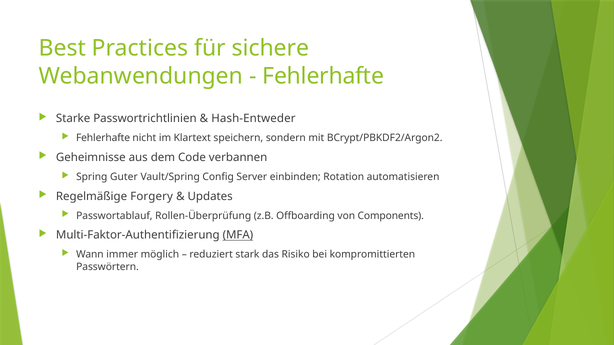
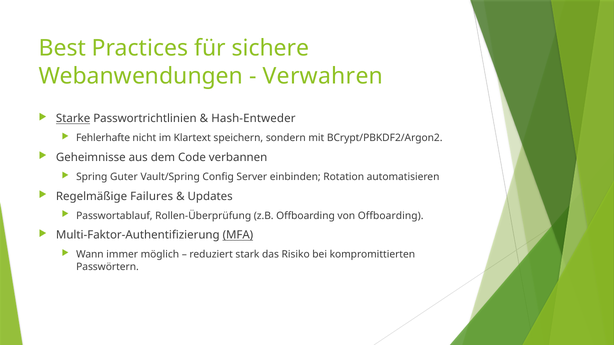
Fehlerhafte: Fehlerhafte -> Verwahren (323, 76)
Starke underline: none -> present (73, 119)
Forgery: Forgery -> Failures (152, 197)
von Components: Components -> Offboarding (391, 216)
